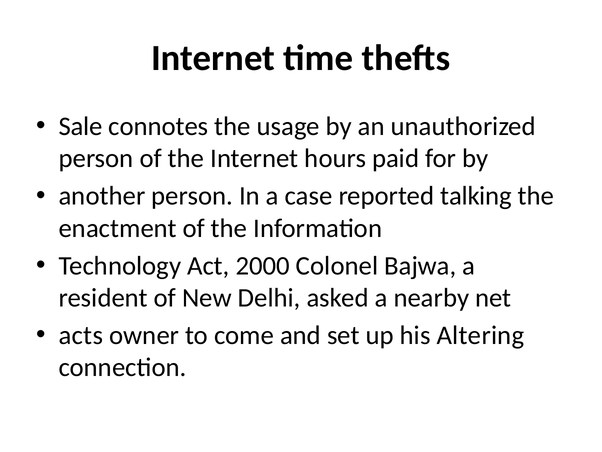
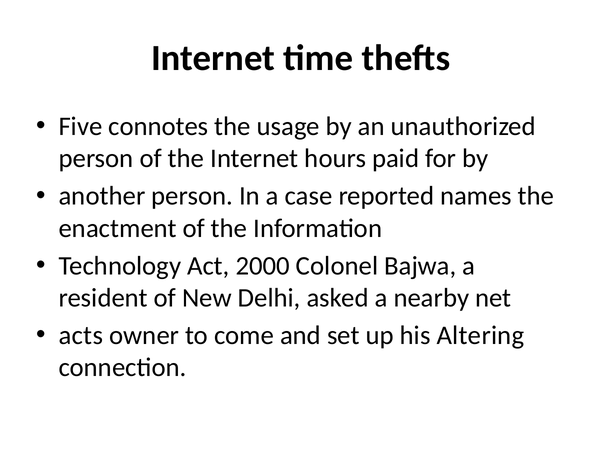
Sale: Sale -> Five (81, 126)
talking: talking -> names (476, 196)
